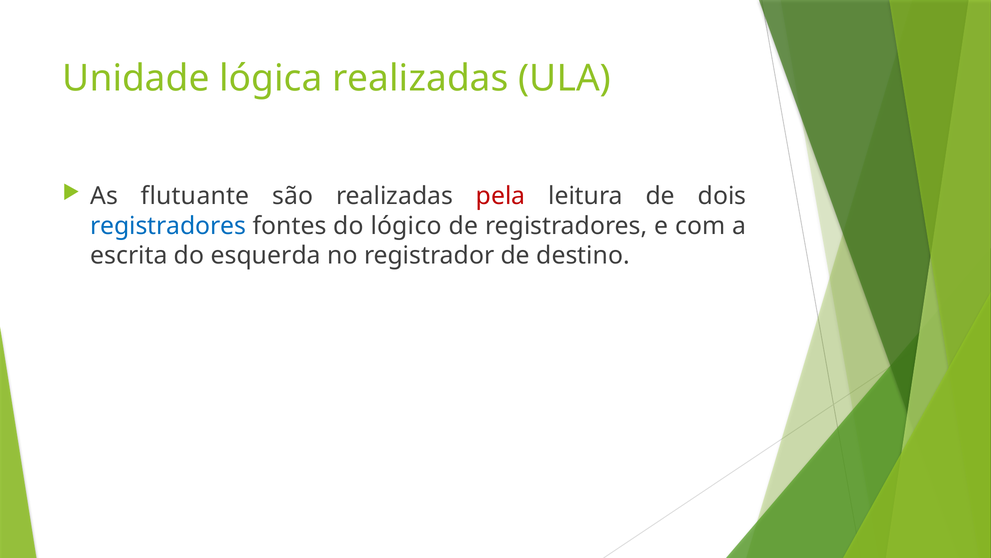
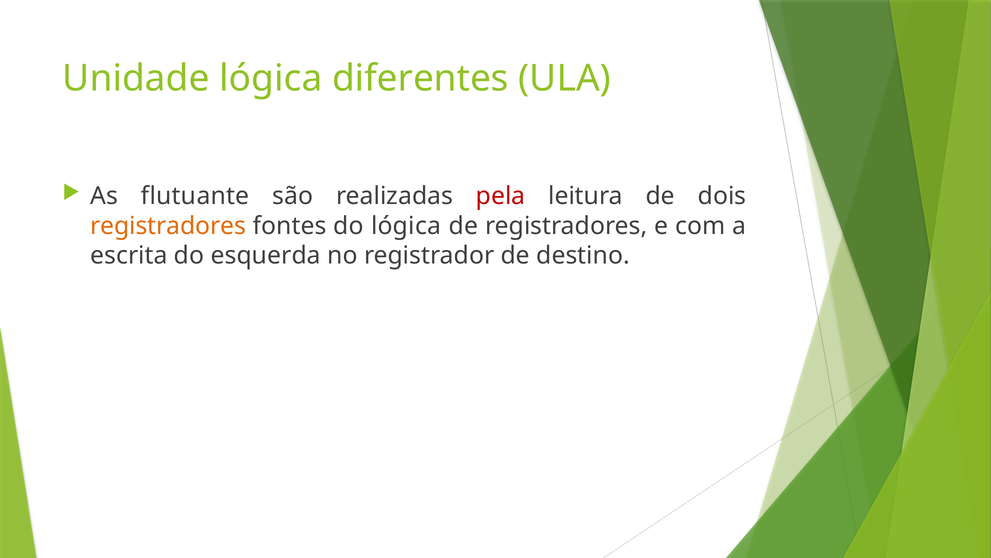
lógica realizadas: realizadas -> diferentes (420, 78)
registradores colour: blue -> orange (168, 226)
do lógico: lógico -> lógica (406, 226)
